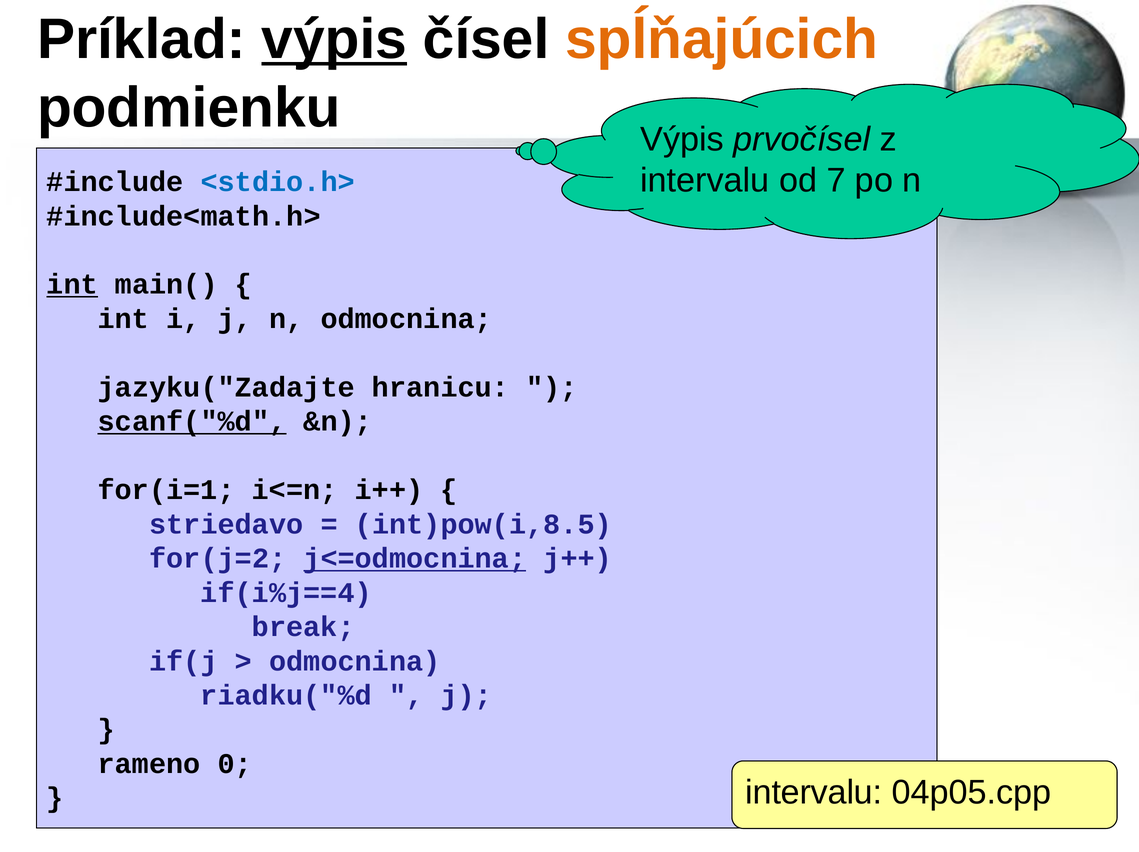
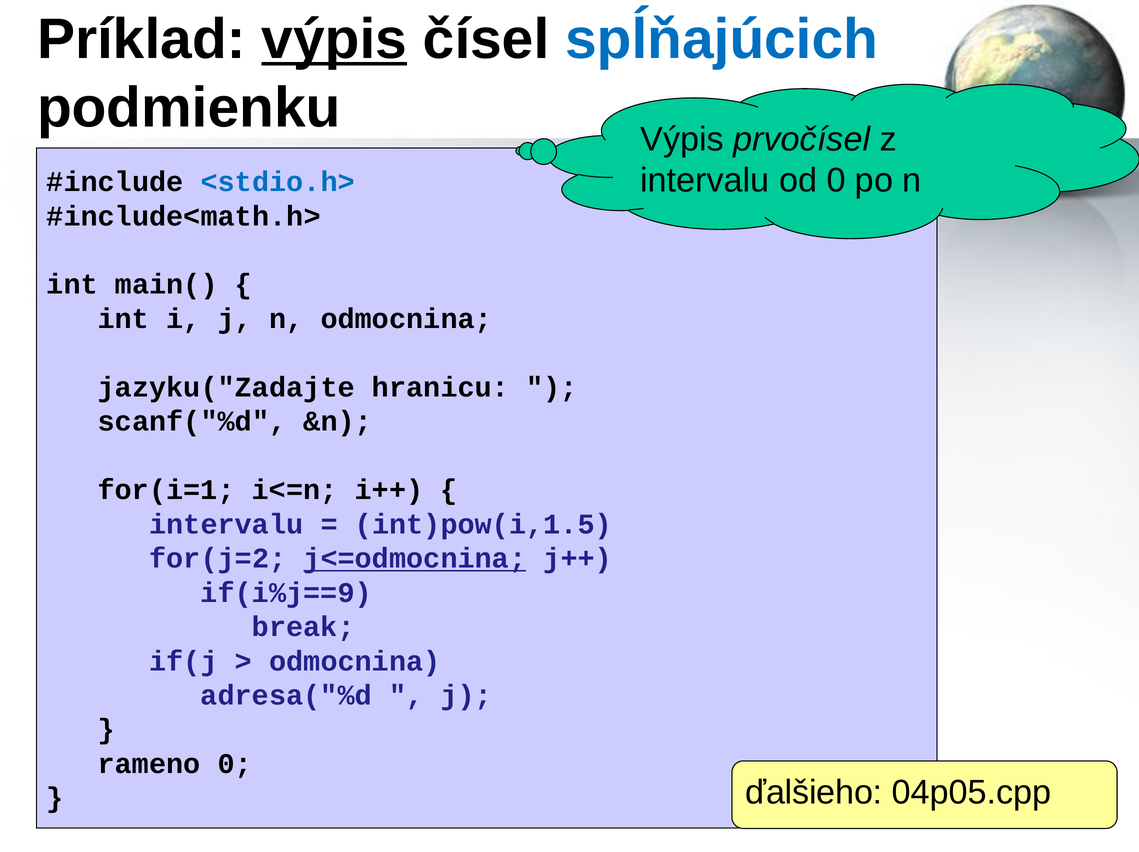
spĺňajúcich colour: orange -> blue (722, 39)
od 7: 7 -> 0 (836, 180)
int underline: present -> none (72, 284)
scanf("%d underline: present -> none (192, 421)
striedavo: striedavo -> intervalu (226, 524)
int)pow(i,8.5: int)pow(i,8.5 -> int)pow(i,1.5 (483, 524)
if(i%j==4: if(i%j==4 -> if(i%j==9 (286, 592)
riadku("%d: riadku("%d -> adresa("%d (286, 695)
intervalu: intervalu -> ďalšieho (814, 792)
